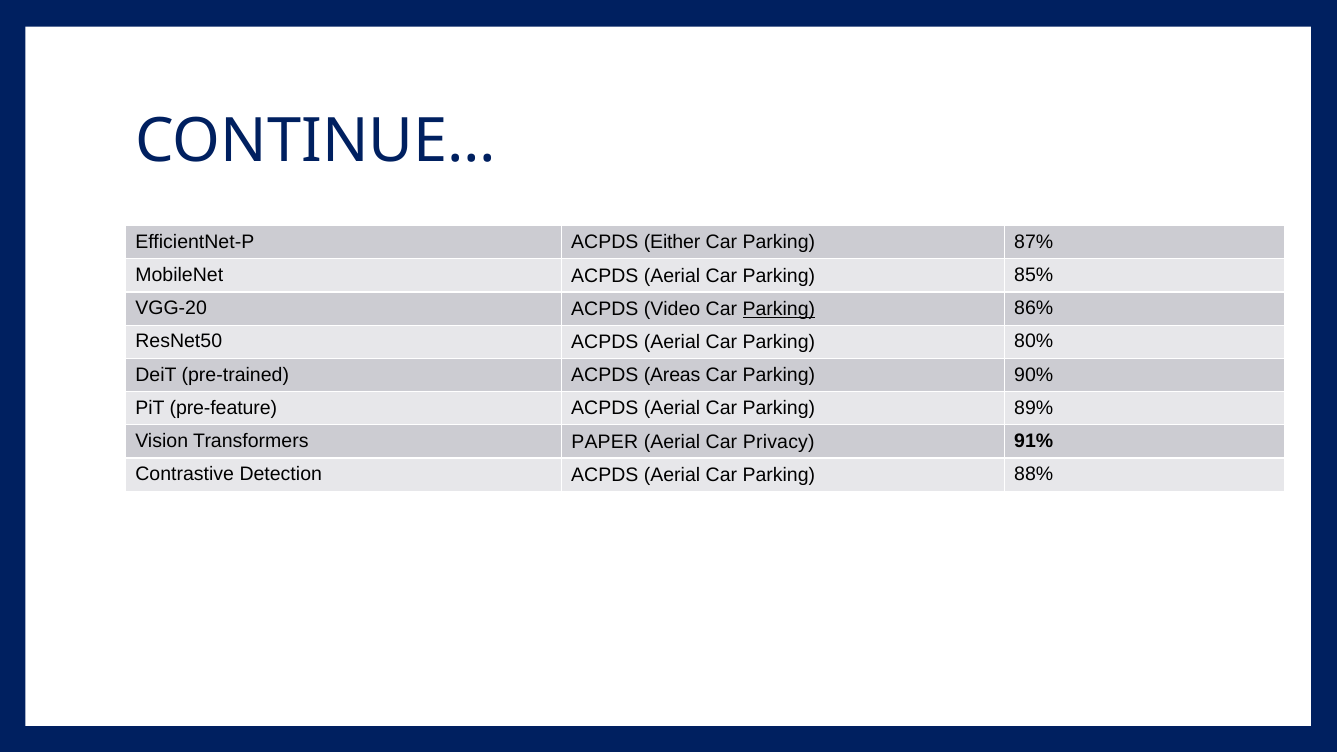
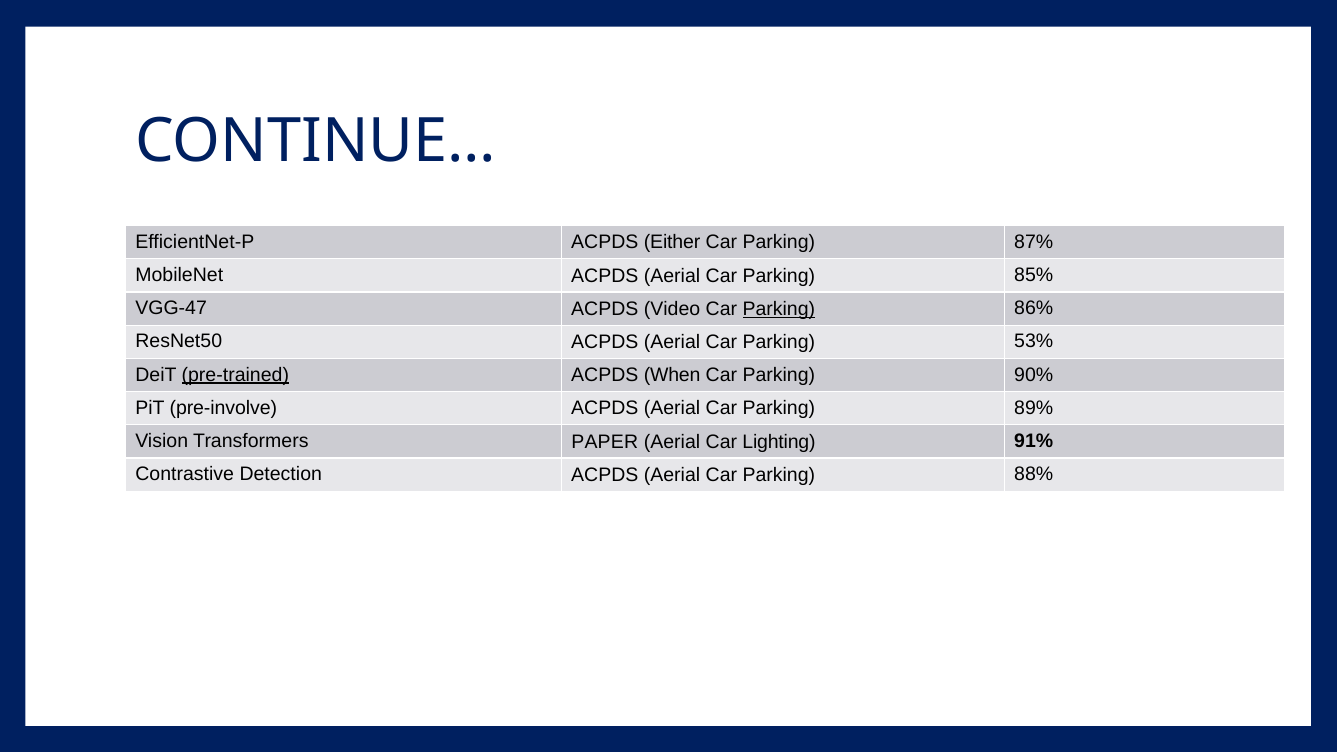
VGG-20: VGG-20 -> VGG-47 (171, 308)
80%: 80% -> 53% (1034, 342)
pre-trained underline: none -> present (235, 375)
Areas: Areas -> When (672, 375)
pre-feature: pre-feature -> pre-involve (223, 408)
Privacy: Privacy -> Lighting (779, 442)
